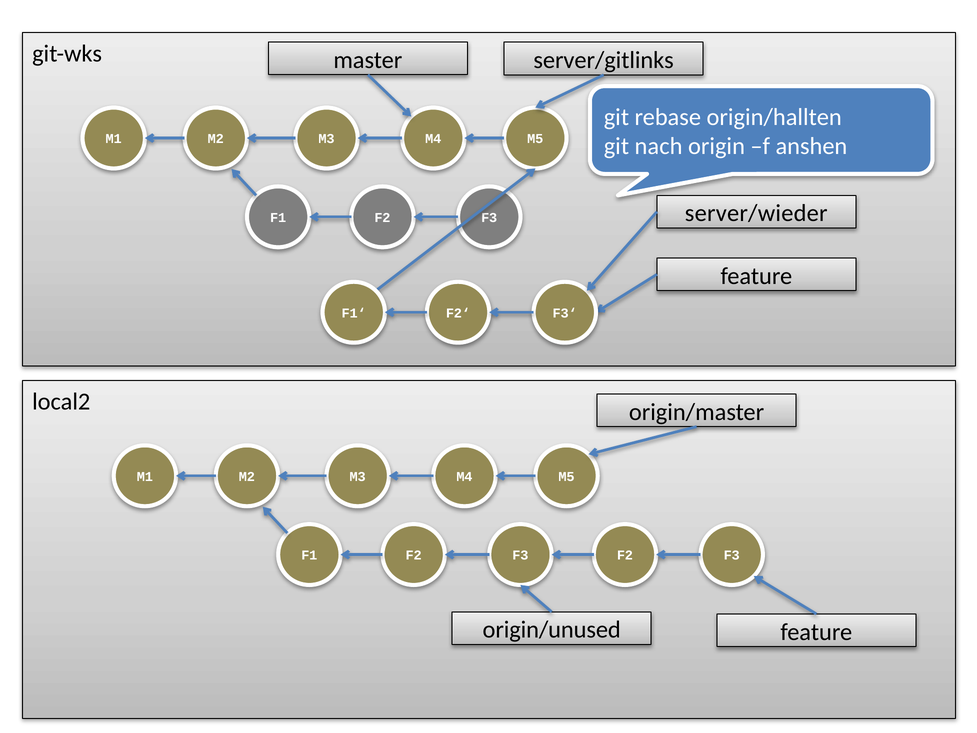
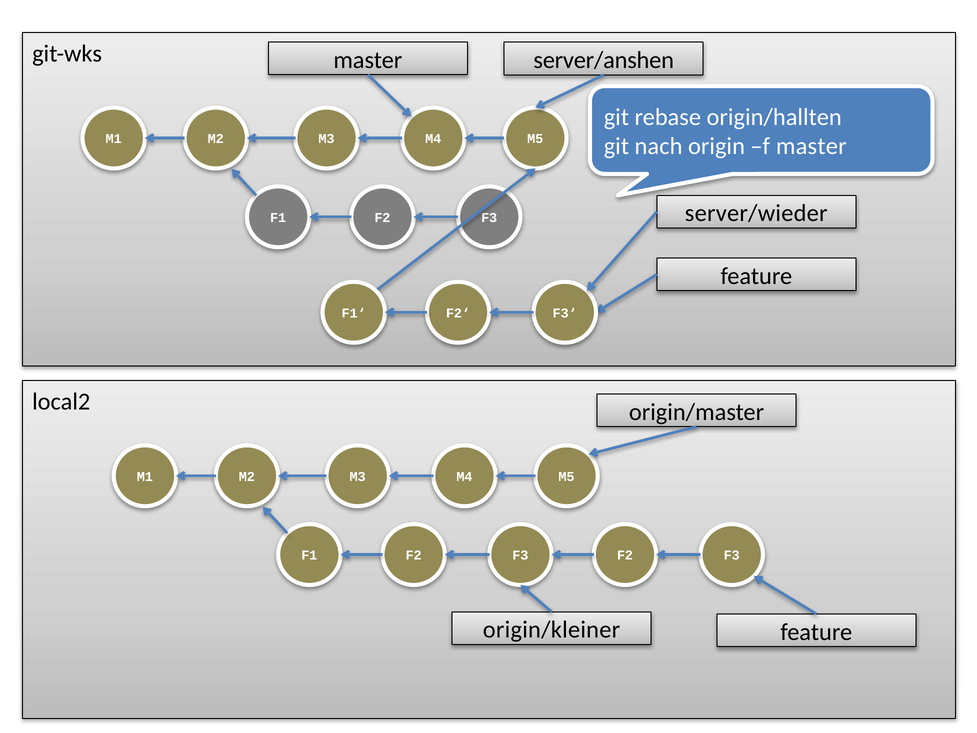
server/gitlinks: server/gitlinks -> server/anshen (604, 60)
f anshen: anshen -> master (811, 146)
origin/unused: origin/unused -> origin/kleiner (552, 630)
